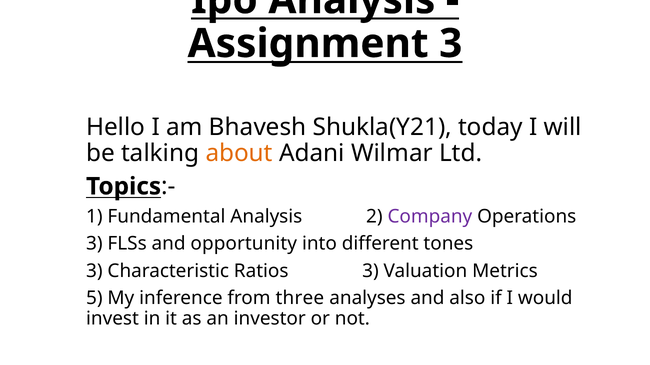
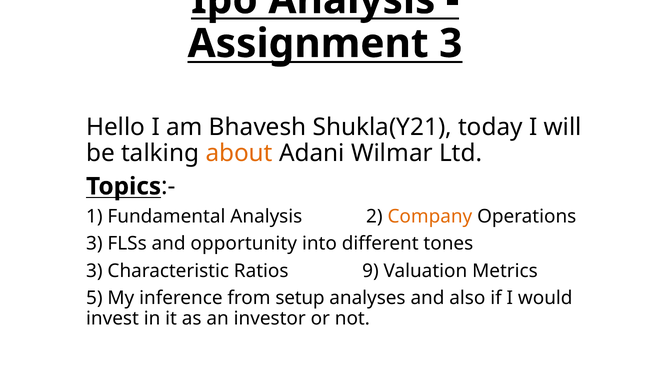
Company colour: purple -> orange (430, 217)
Ratios 3: 3 -> 9 (370, 271)
three: three -> setup (300, 299)
